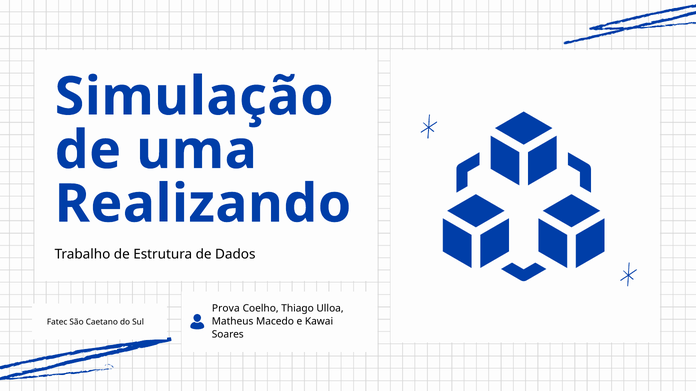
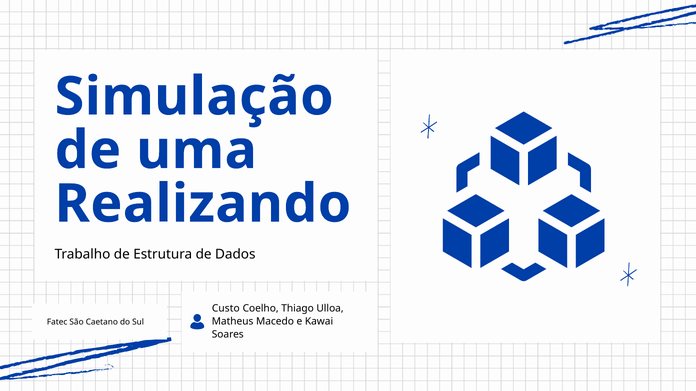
Prova: Prova -> Custo (226, 309)
